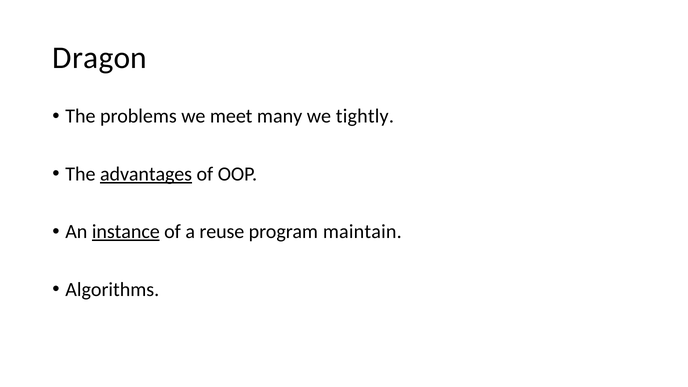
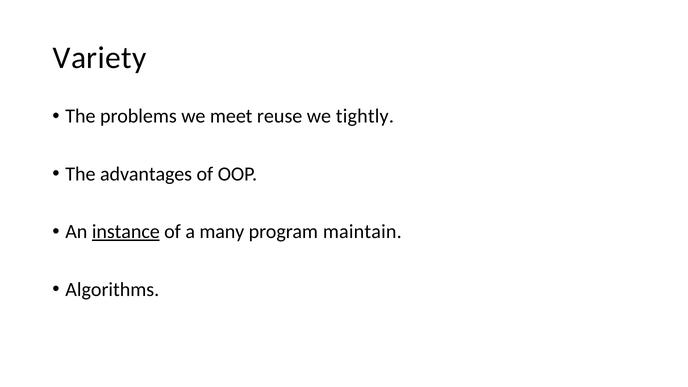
Dragon: Dragon -> Variety (100, 58)
many: many -> reuse (280, 116)
advantages underline: present -> none (146, 174)
reuse: reuse -> many (222, 232)
